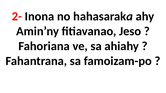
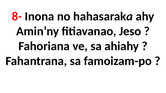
2-: 2- -> 8- (17, 16)
